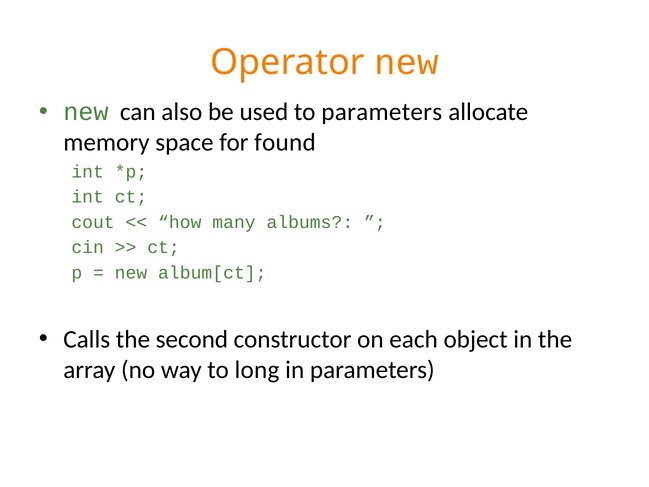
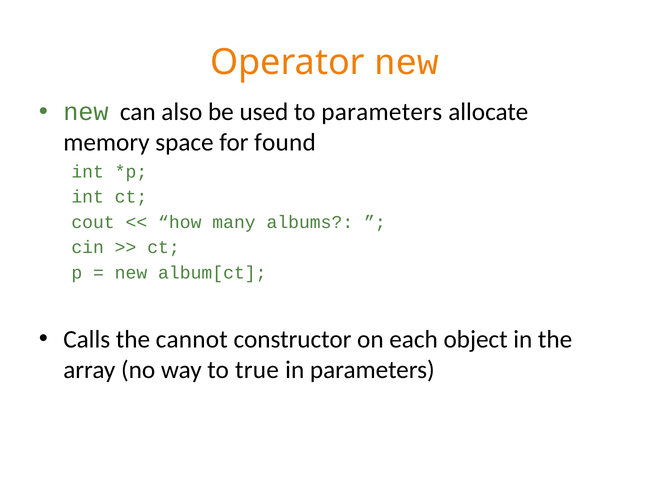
second: second -> cannot (192, 339)
long: long -> true (257, 370)
